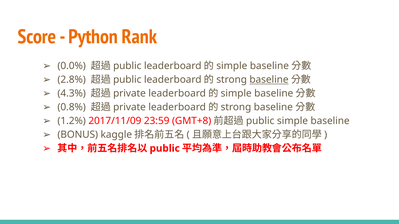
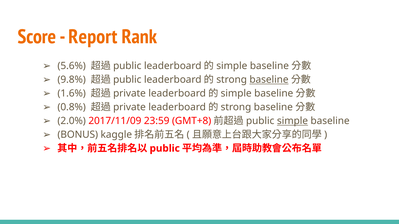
Python: Python -> Report (93, 37)
0.0%: 0.0% -> 5.6% (72, 66)
2.8%: 2.8% -> 9.8% (72, 80)
4.3%: 4.3% -> 1.6% (72, 94)
1.2%: 1.2% -> 2.0% (72, 121)
simple underline: none -> present (292, 121)
